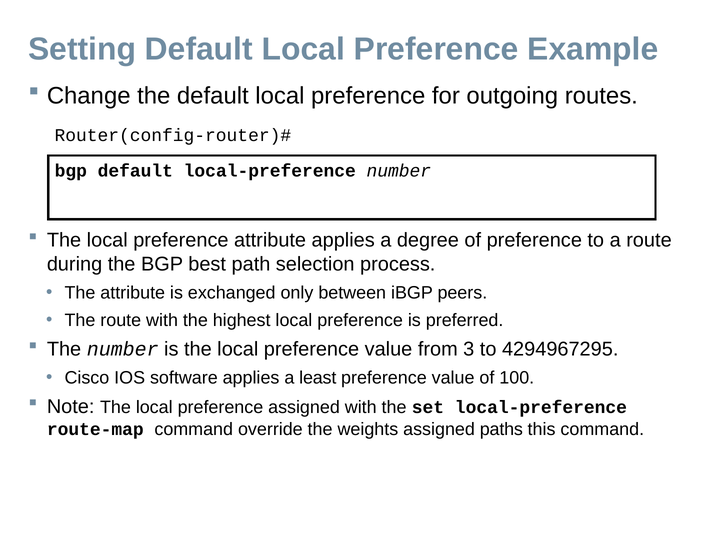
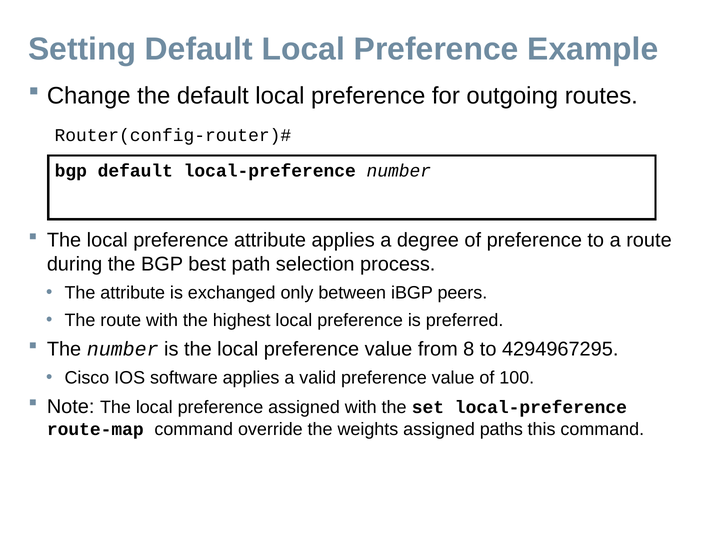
3: 3 -> 8 (469, 349)
least: least -> valid (318, 378)
